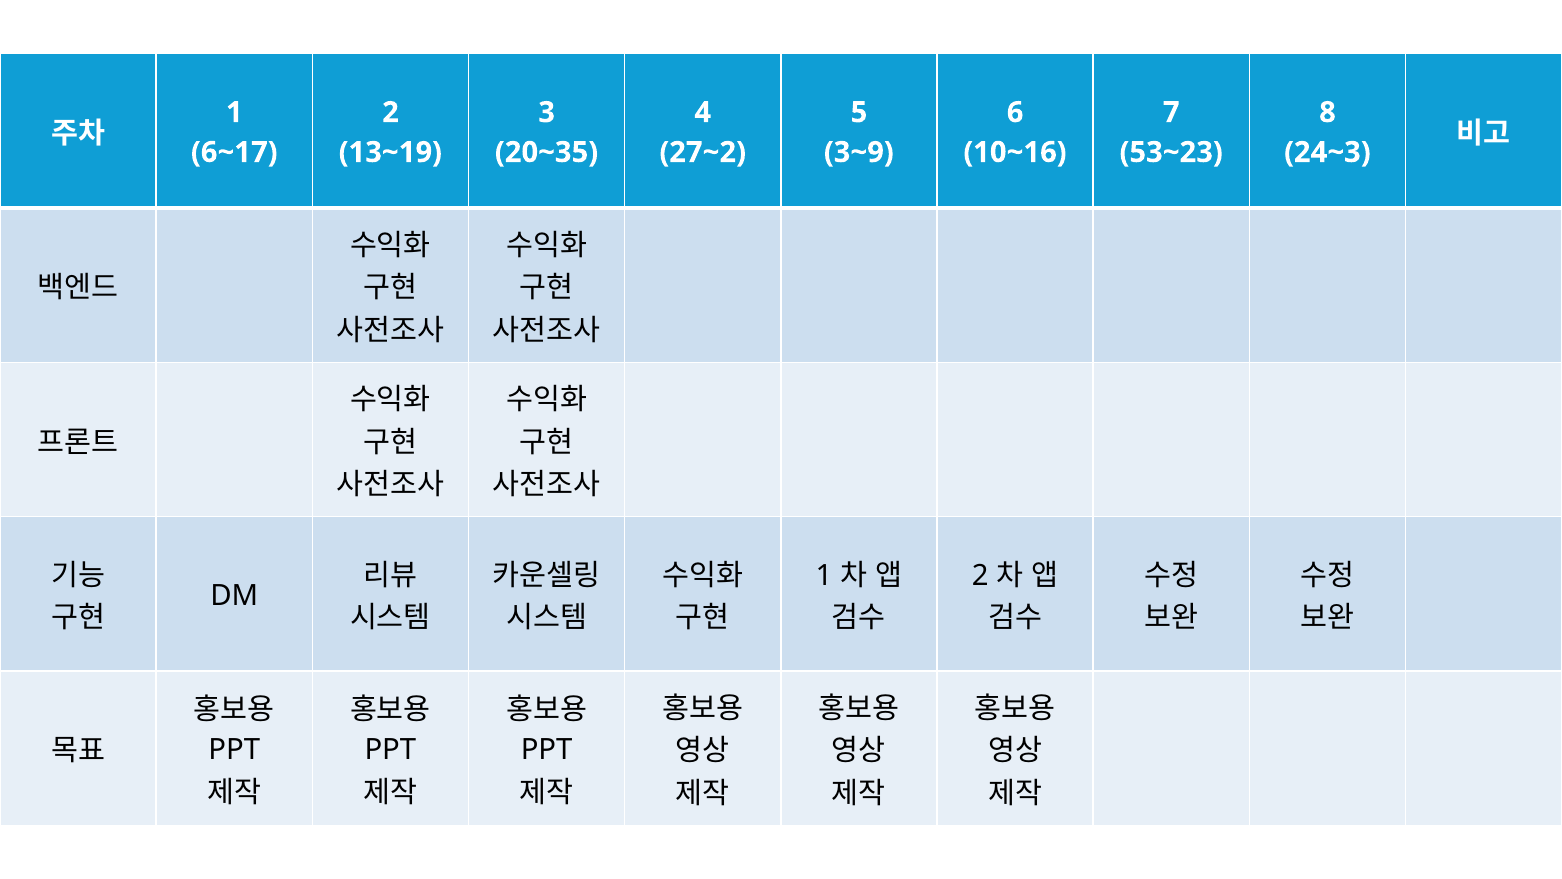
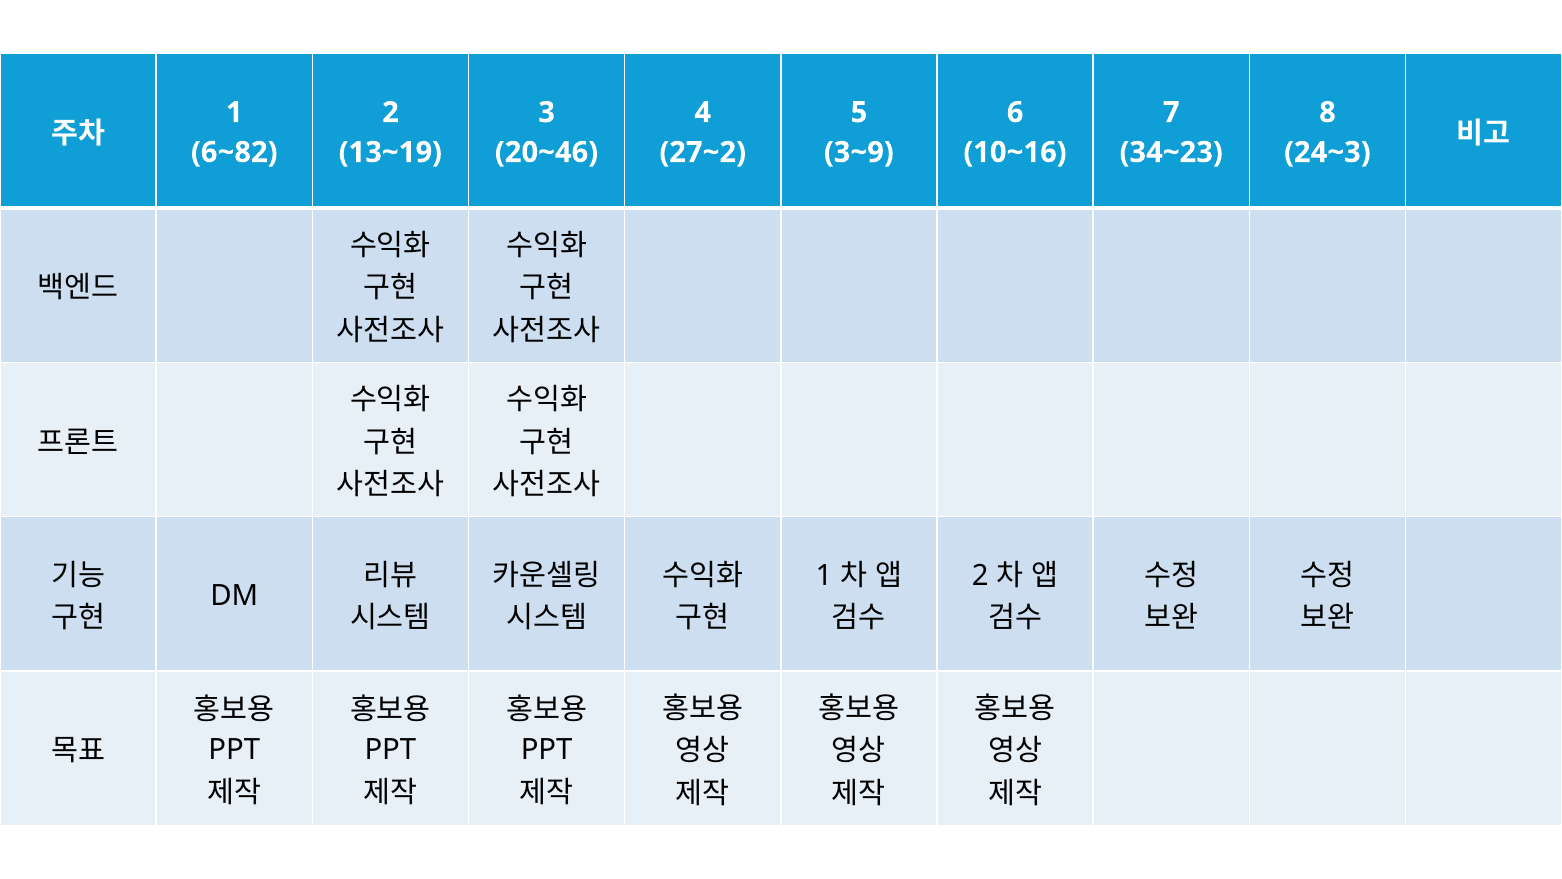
6~17: 6~17 -> 6~82 (234, 152)
20~35: 20~35 -> 20~46 (547, 152)
53~23: 53~23 -> 34~23 (1171, 152)
